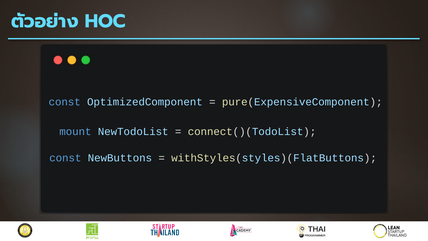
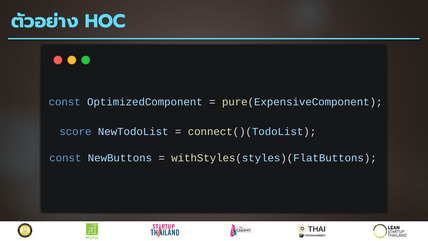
mount: mount -> score (75, 132)
